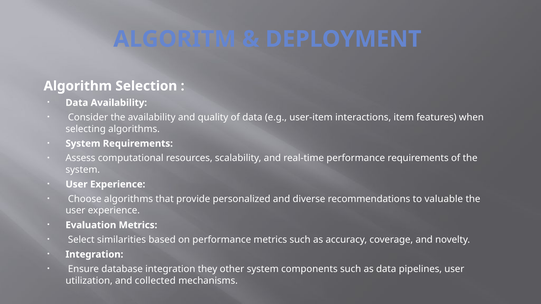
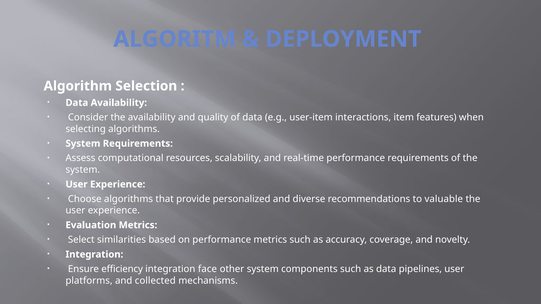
database: database -> efficiency (122, 269)
they: they -> face (207, 269)
utilization: utilization -> platforms (89, 281)
